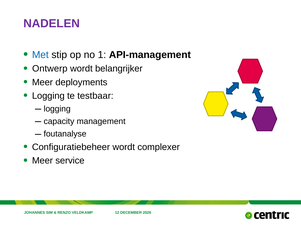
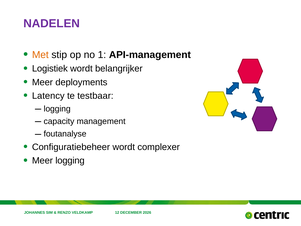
Met colour: blue -> orange (40, 55)
Ontwerp: Ontwerp -> Logistiek (50, 69)
Logging: Logging -> Latency (48, 96)
Meer service: service -> logging (70, 160)
